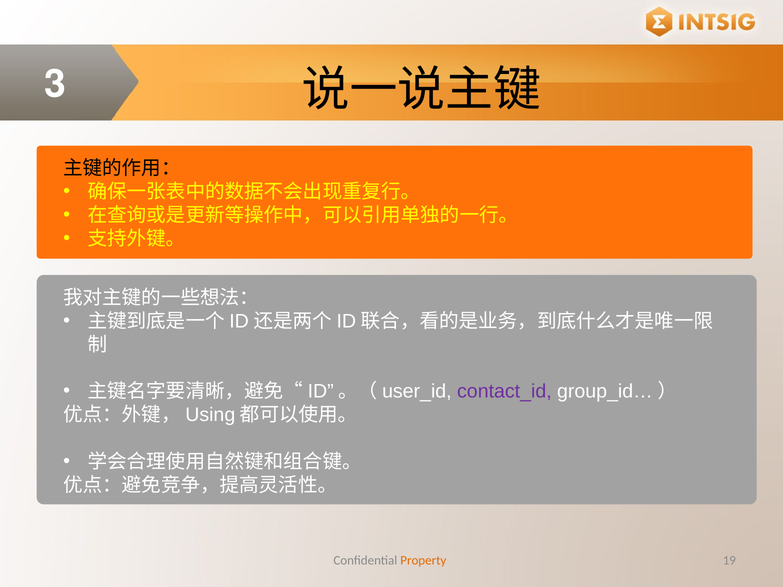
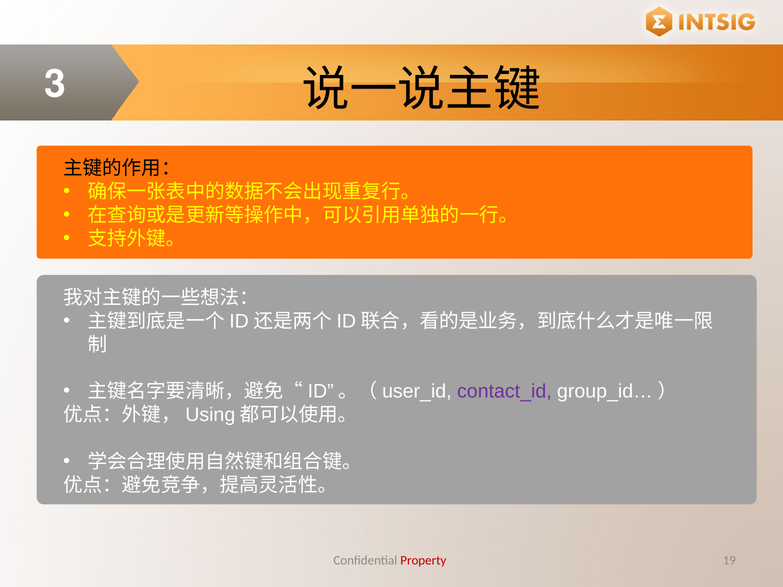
Property colour: orange -> red (423, 561)
